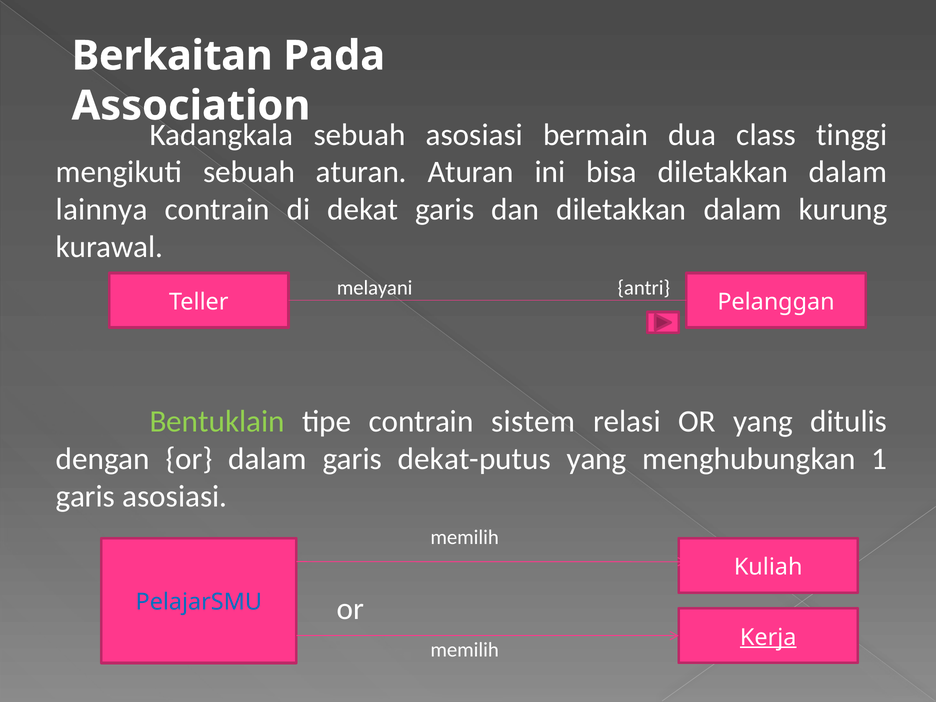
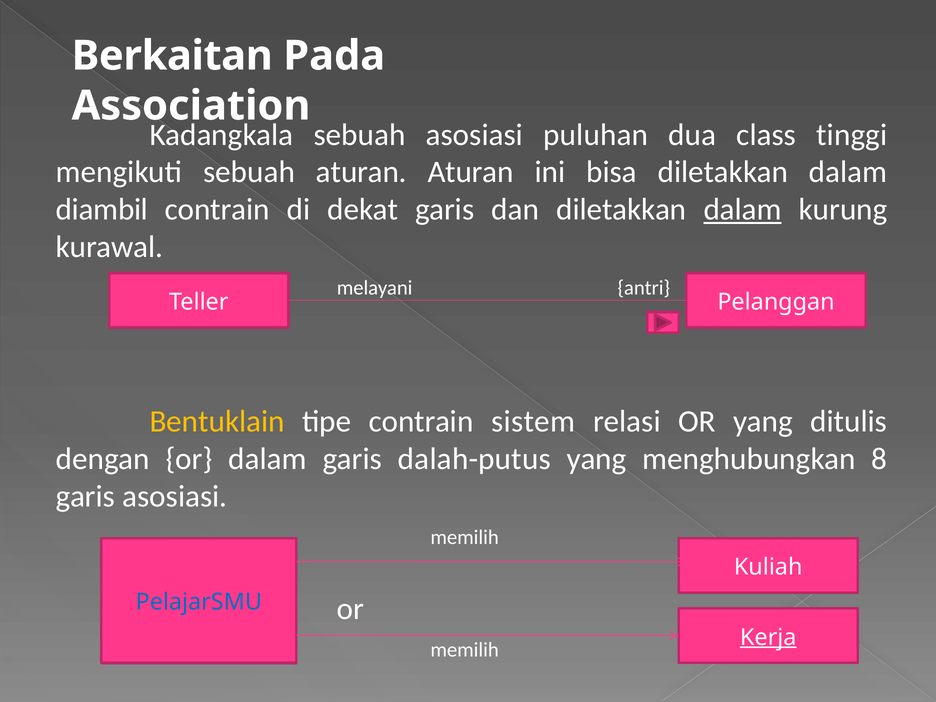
bermain: bermain -> puluhan (596, 135)
lainnya: lainnya -> diambil (102, 210)
dalam underline: none -> present (743, 210)
Bentuklain colour: light green -> yellow (217, 422)
dekat-putus: dekat-putus -> dalah-putus (474, 459)
1: 1 -> 8 (879, 459)
